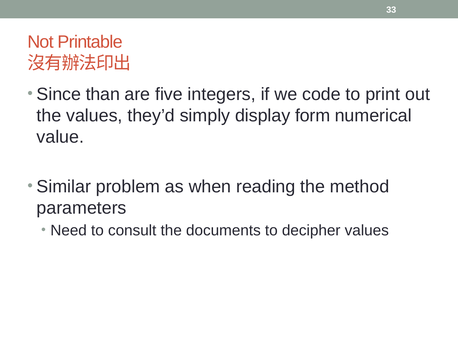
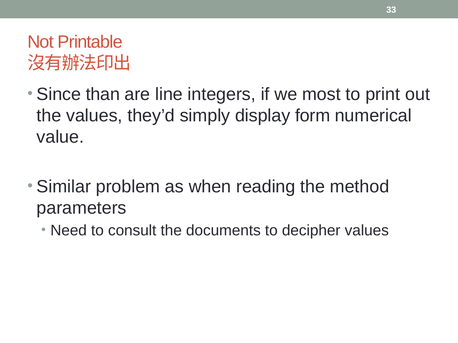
five: five -> line (169, 94)
code: code -> most (321, 94)
